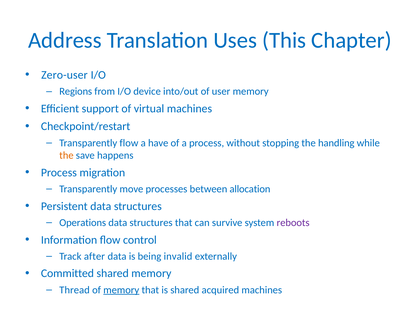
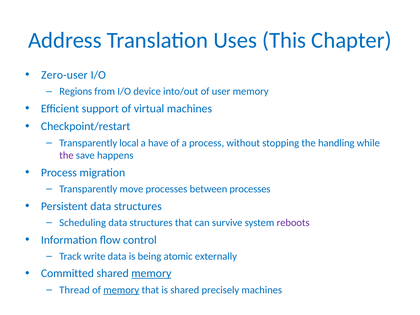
Transparently flow: flow -> local (129, 143)
the colour: orange -> purple (66, 155)
between allocation: allocation -> processes (250, 189)
Operations: Operations -> Scheduling (83, 223)
after: after -> write (95, 256)
invalid: invalid -> atomic (178, 256)
memory underline: none -> present (151, 273)
acquired: acquired -> precisely (220, 290)
